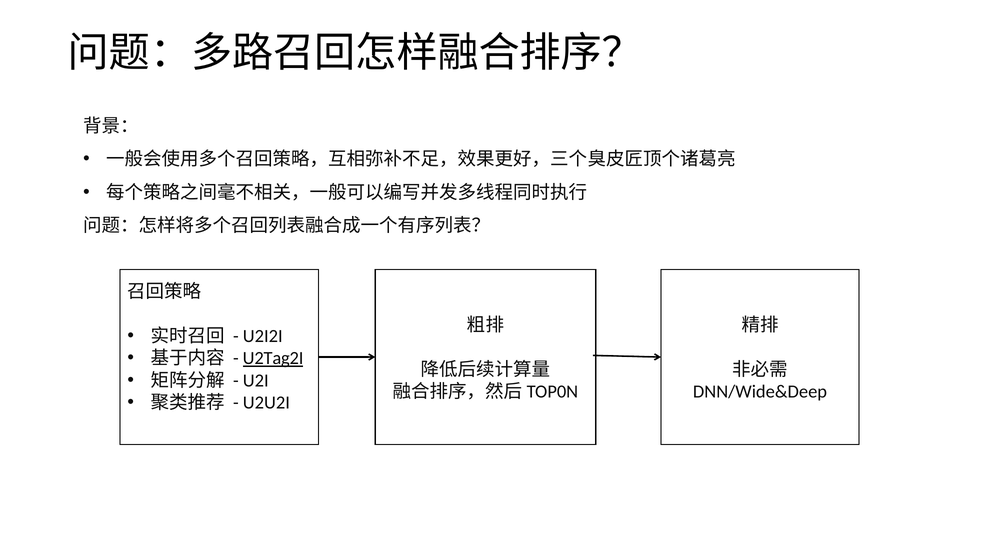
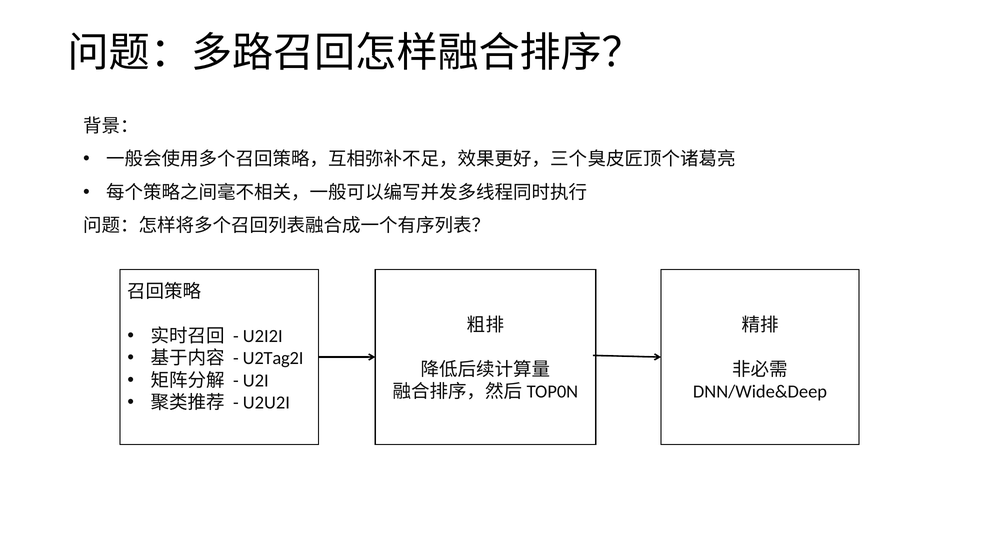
U2Tag2I underline: present -> none (273, 358)
